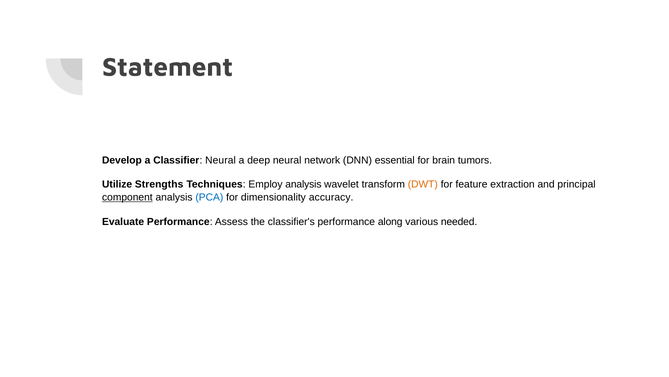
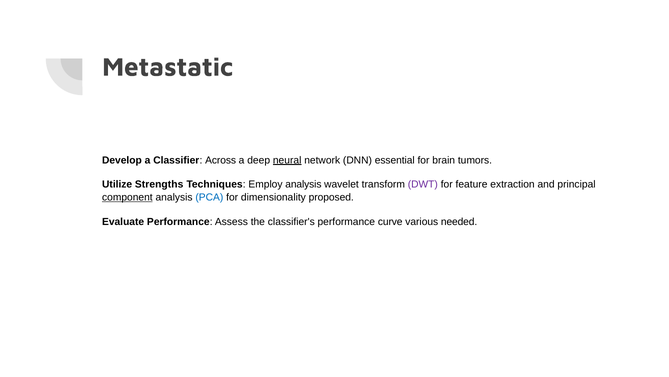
Statement: Statement -> Metastatic (168, 67)
Classifier Neural: Neural -> Across (221, 160)
neural underline: none -> present (287, 160)
DWT colour: orange -> purple (423, 184)
accuracy: accuracy -> proposed (331, 197)
along: along -> curve (390, 221)
